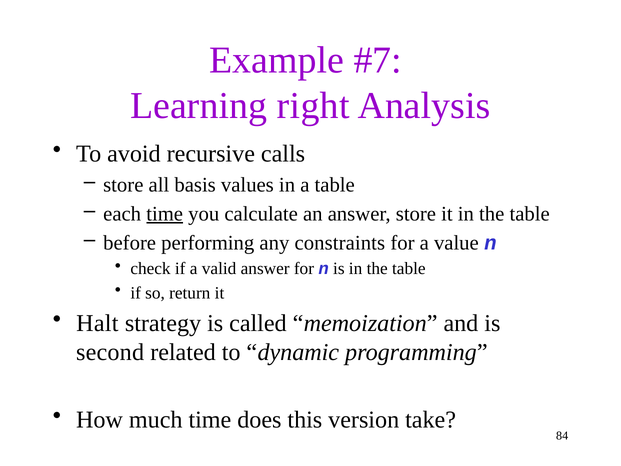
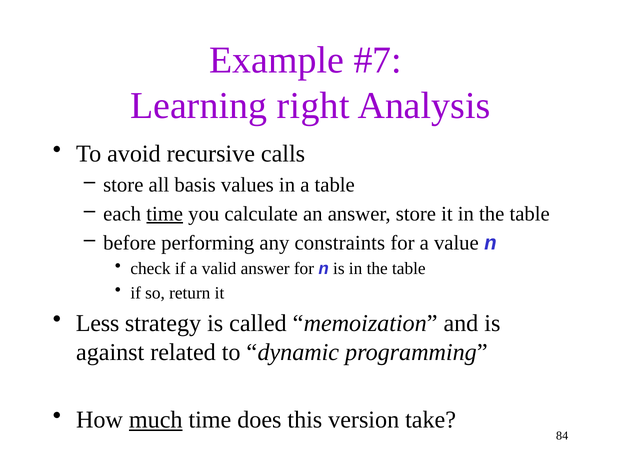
Halt: Halt -> Less (98, 323)
second: second -> against (110, 352)
much underline: none -> present (156, 420)
